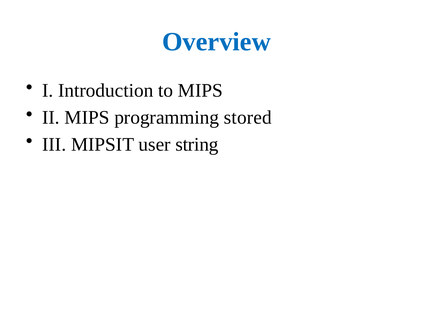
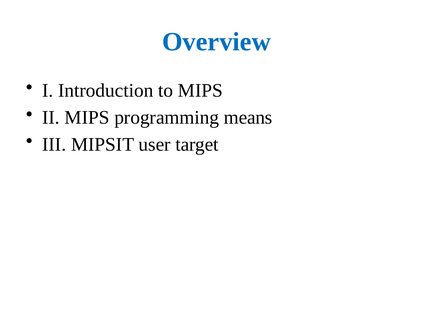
stored: stored -> means (248, 118)
string: string -> target (197, 145)
